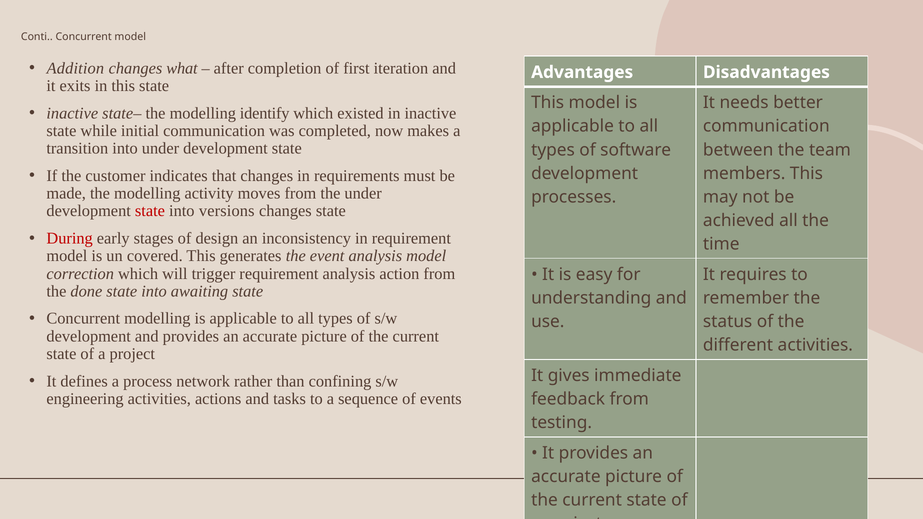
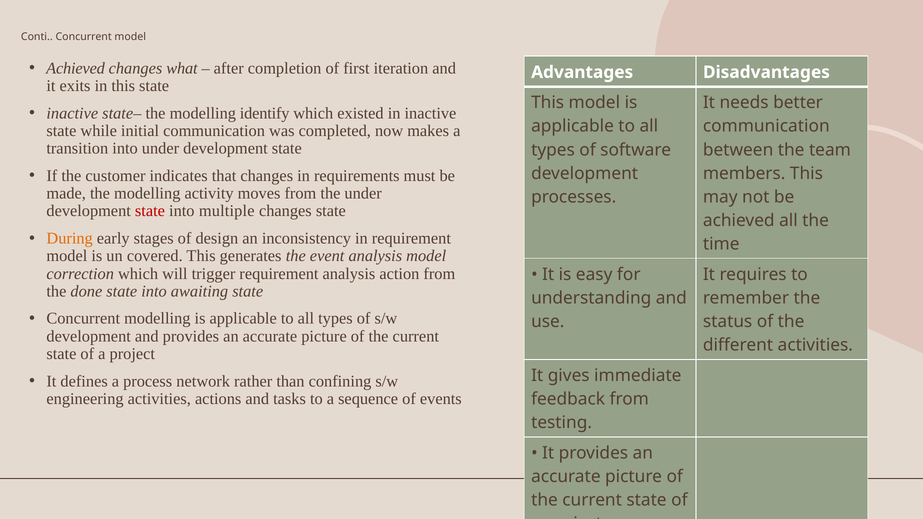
Addition: Addition -> Achieved (76, 68)
versions: versions -> multiple (227, 211)
During colour: red -> orange (70, 238)
